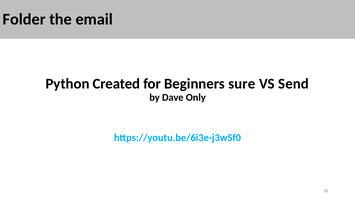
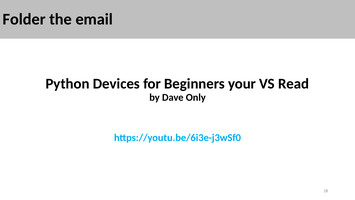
Created: Created -> Devices (116, 84)
sure: sure -> your (242, 84)
Send: Send -> Read (294, 84)
